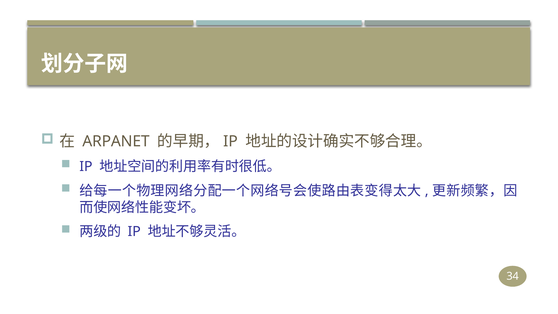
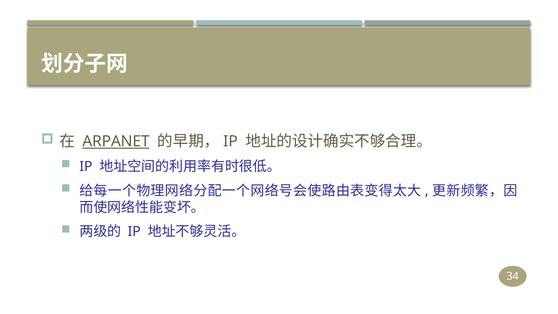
ARPANET underline: none -> present (116, 141)
